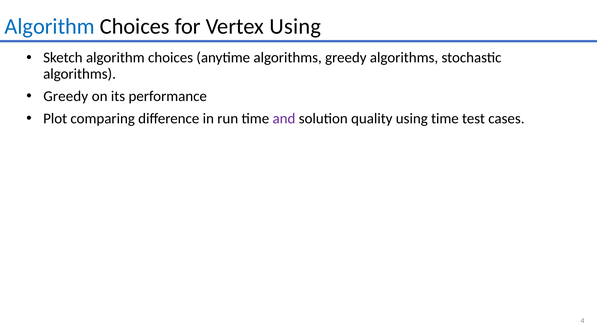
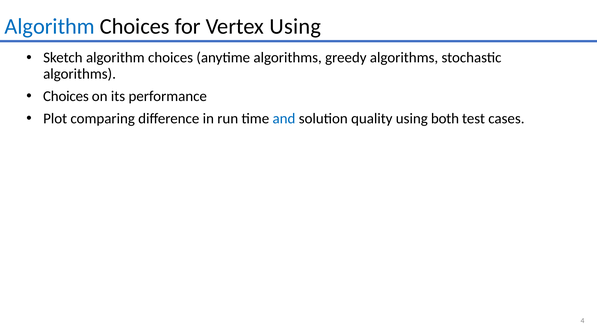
Greedy: Greedy -> Choices (66, 96)
and colour: purple -> blue (284, 118)
using time: time -> both (445, 118)
